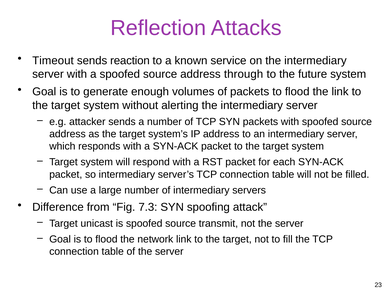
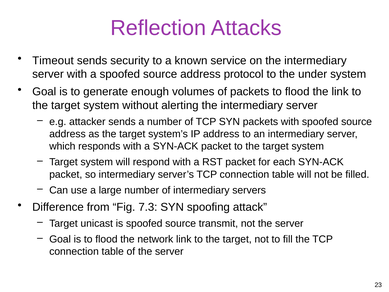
reaction: reaction -> security (130, 60)
through: through -> protocol (244, 74)
future: future -> under (313, 74)
